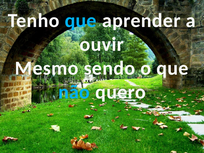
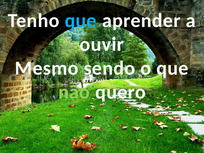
não colour: light blue -> light green (74, 92)
